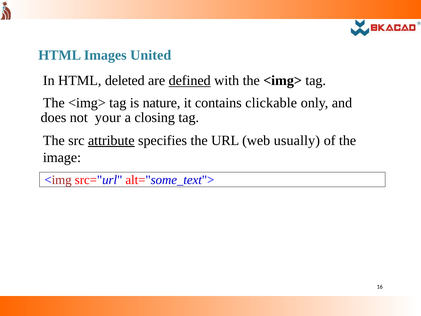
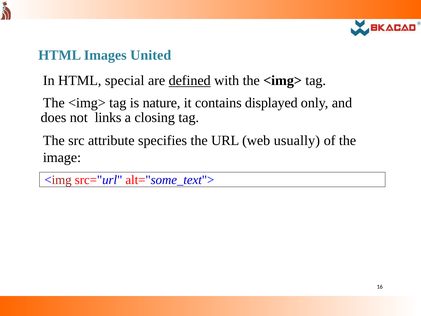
deleted: deleted -> special (125, 81)
clickable: clickable -> displayed (271, 103)
your: your -> links (108, 117)
attribute underline: present -> none (111, 140)
